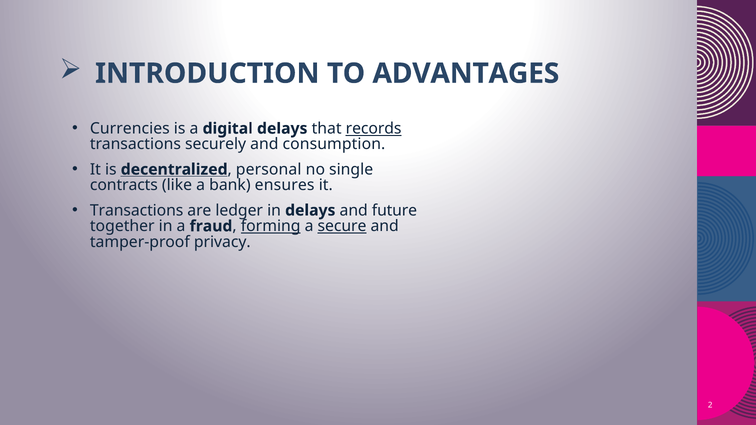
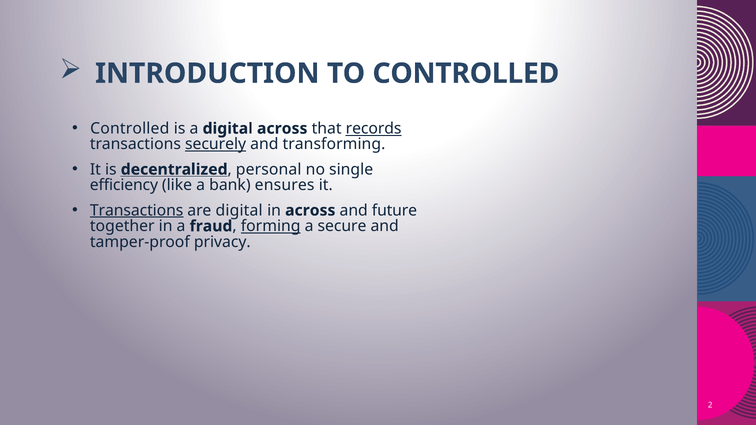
TO ADVANTAGES: ADVANTAGES -> CONTROLLED (466, 74)
Currencies: Currencies -> Controlled (130, 129)
digital delays: delays -> across (282, 129)
securely underline: none -> present (216, 144)
consumption: consumption -> transforming (334, 144)
contracts: contracts -> efficiency (124, 185)
Transactions underline: none -> present (137, 211)
are ledger: ledger -> digital (239, 211)
in delays: delays -> across (310, 211)
secure underline: present -> none (342, 226)
